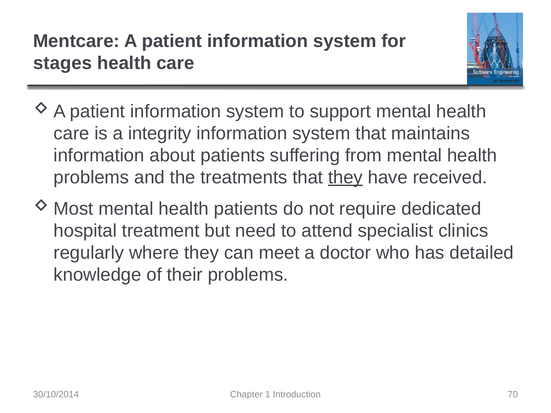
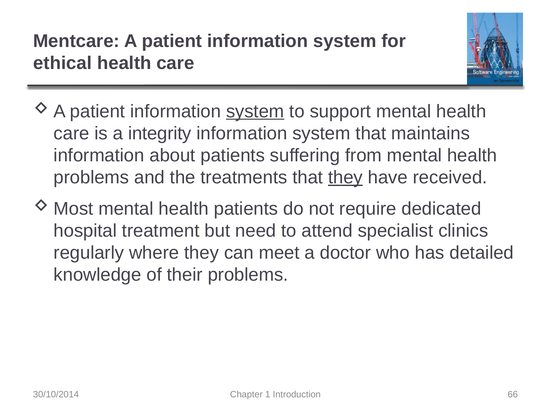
stages: stages -> ethical (63, 63)
system underline: none -> present (255, 111)
70: 70 -> 66 (513, 395)
